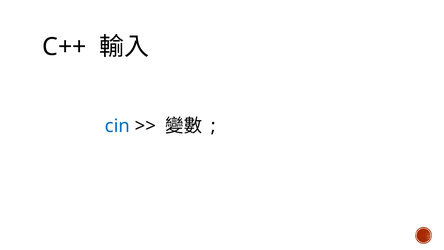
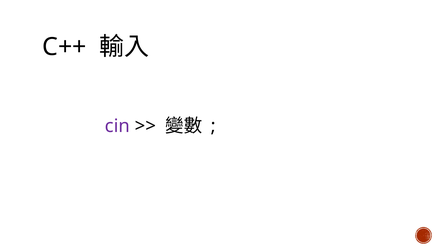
cin colour: blue -> purple (118, 126)
